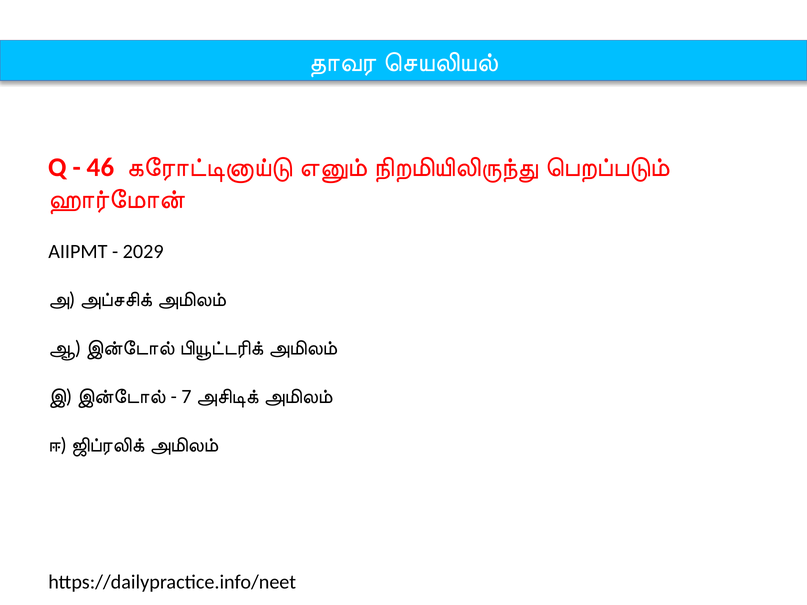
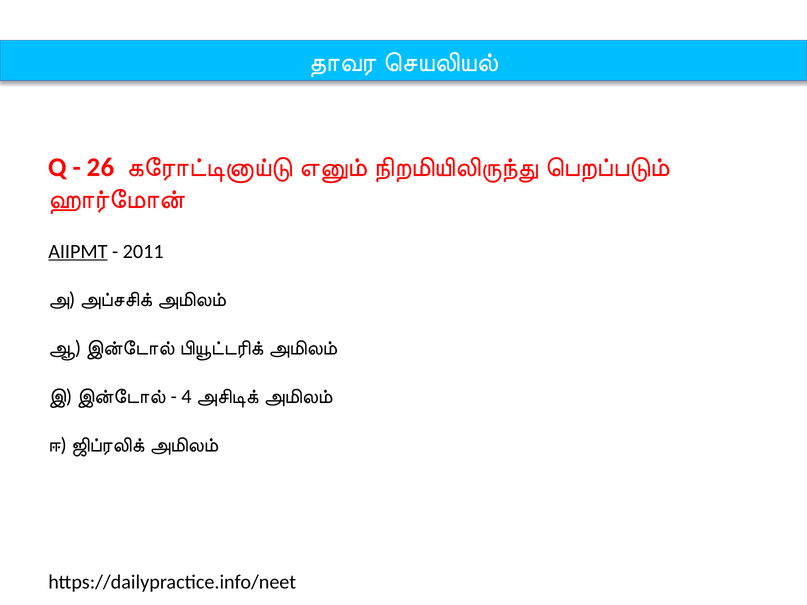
46: 46 -> 26 (101, 167)
AIIPMT underline: none -> present (78, 251)
2029: 2029 -> 2011 (143, 251)
7: 7 -> 4 (186, 397)
